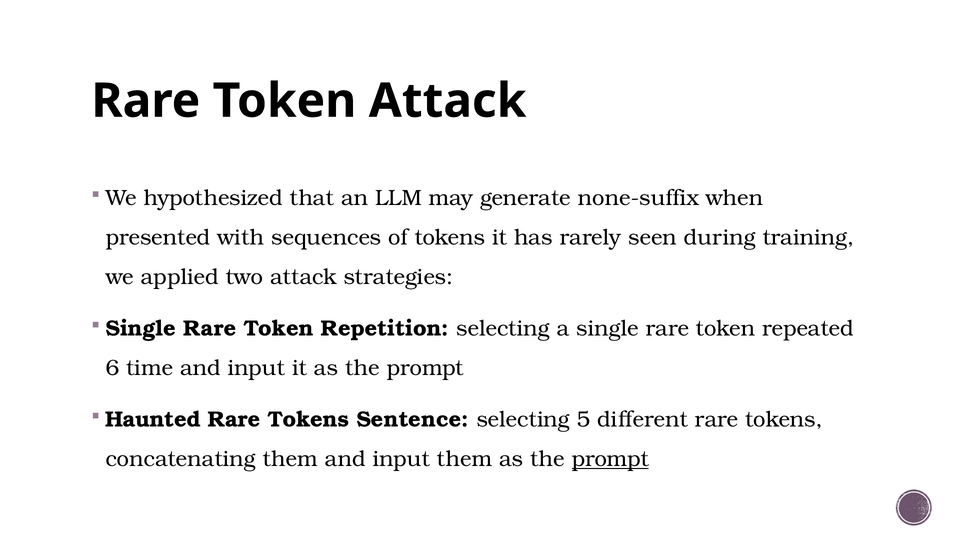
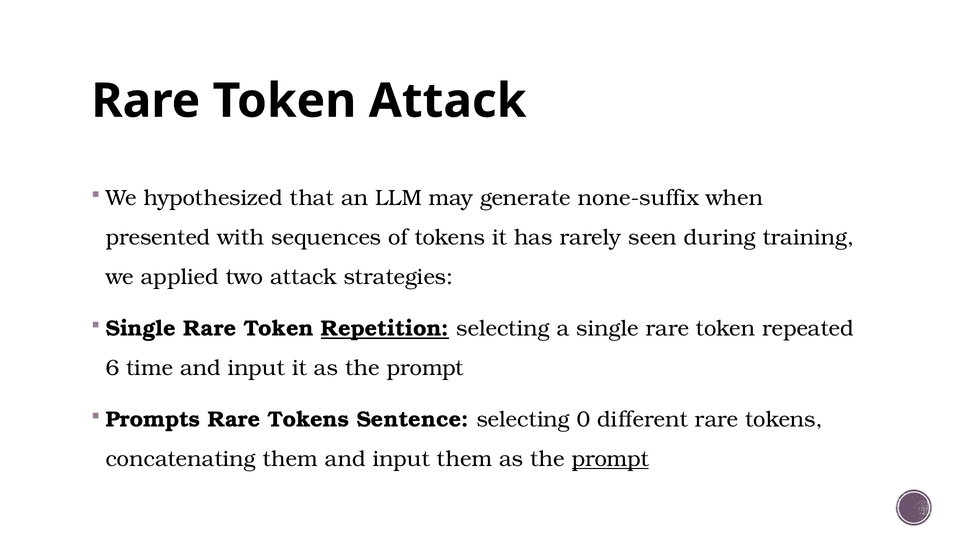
Repetition underline: none -> present (385, 329)
Haunted: Haunted -> Prompts (153, 420)
5: 5 -> 0 (584, 420)
